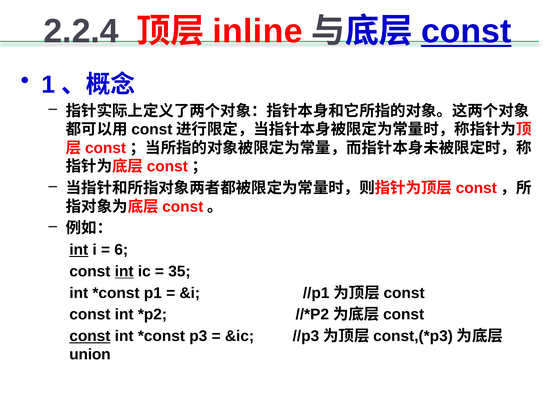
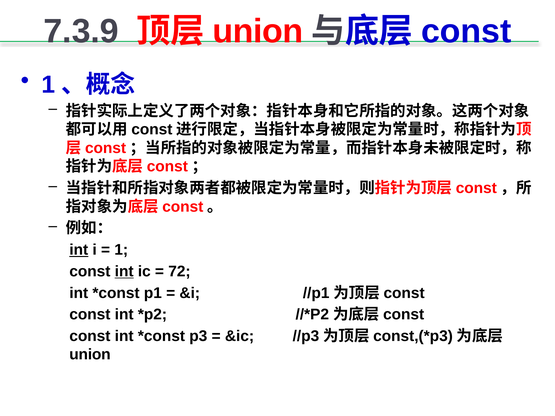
2.2.4: 2.2.4 -> 7.3.9 (81, 31)
inline: inline -> union (258, 31)
const underline: present -> none (466, 31)
6: 6 -> 1 (121, 250)
35: 35 -> 72 (179, 272)
const underline: present -> none (90, 336)
